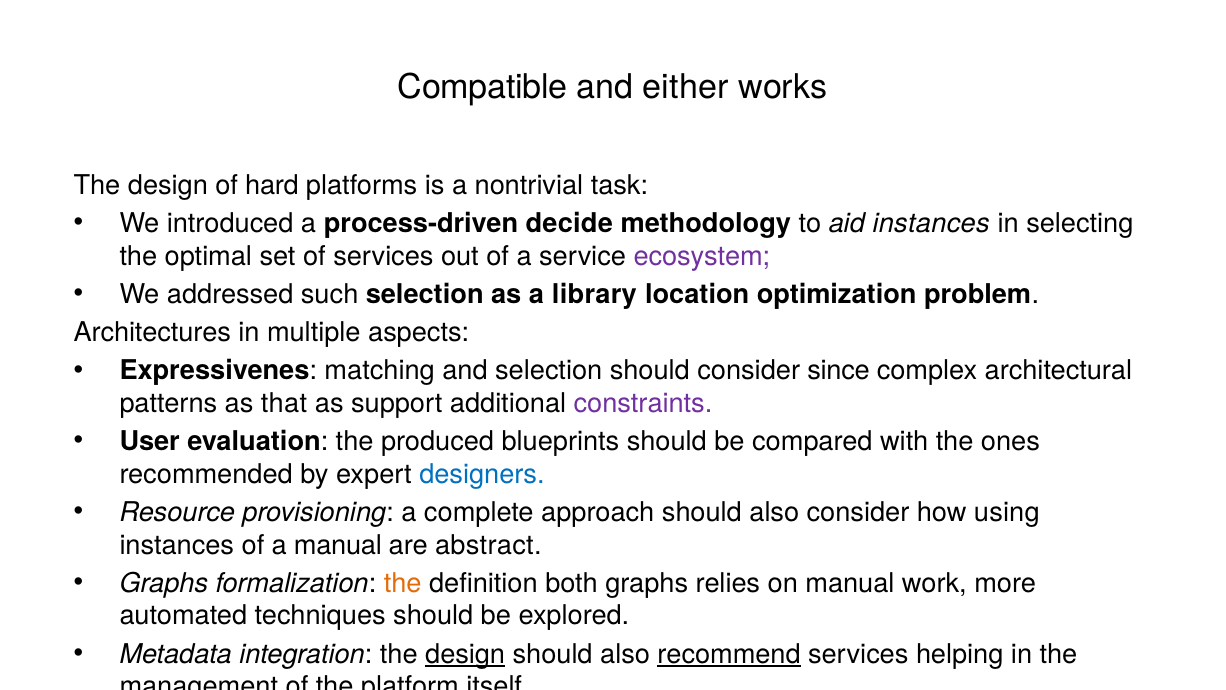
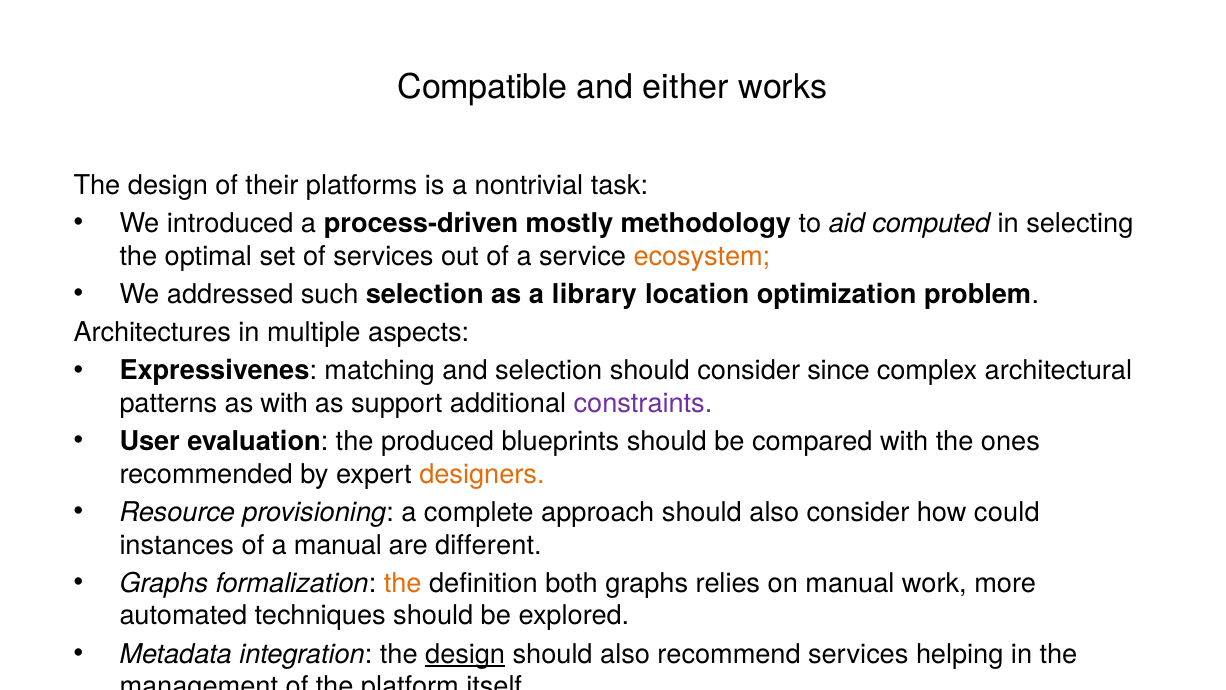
hard: hard -> their (272, 185)
decide: decide -> mostly (569, 223)
aid instances: instances -> computed (931, 223)
ecosystem colour: purple -> orange (702, 256)
as that: that -> with (284, 403)
designers colour: blue -> orange (482, 474)
using: using -> could (1007, 512)
abstract: abstract -> different (488, 545)
recommend underline: present -> none (729, 654)
